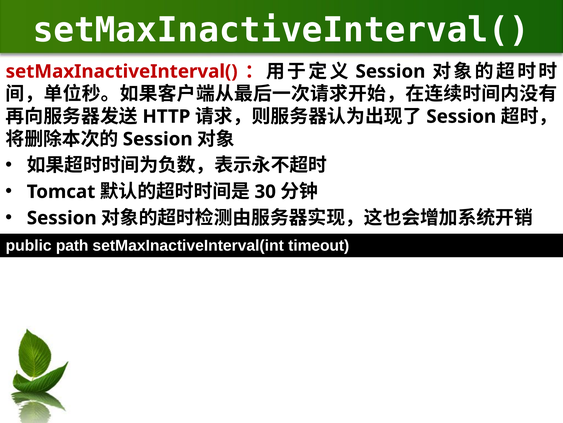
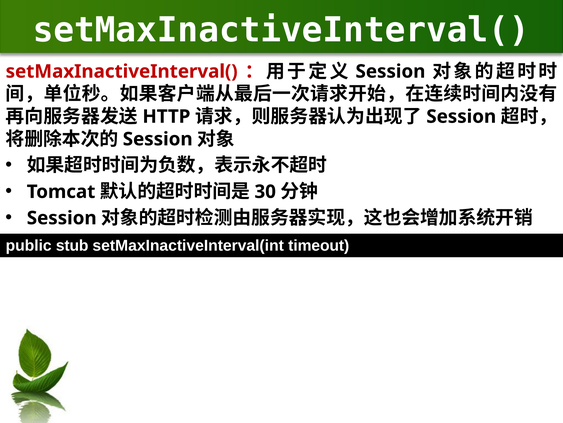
path: path -> stub (72, 245)
